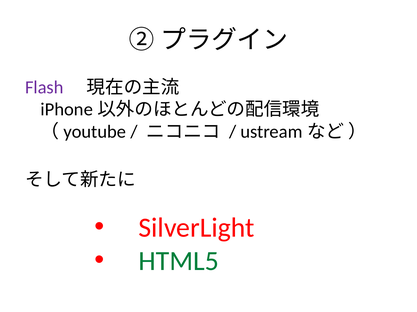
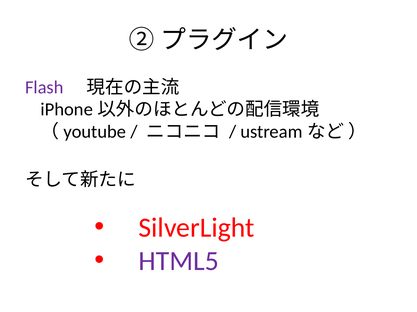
HTML5 colour: green -> purple (179, 262)
